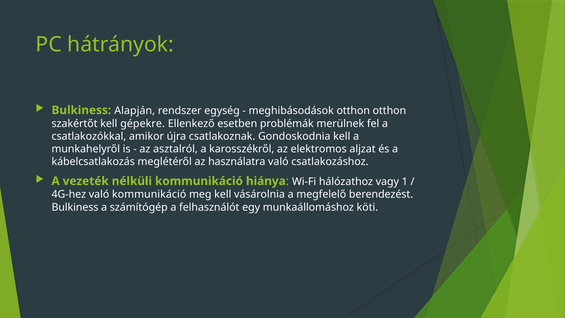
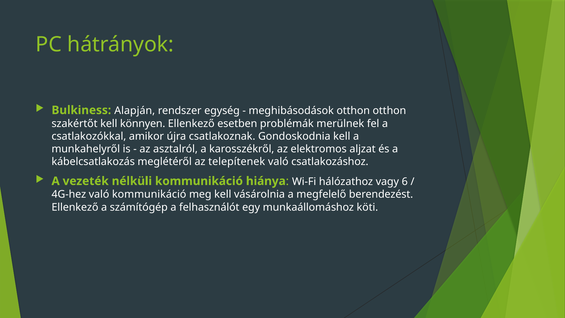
gépekre: gépekre -> könnyen (143, 123)
használatra: használatra -> telepítenek (237, 162)
1: 1 -> 6 (405, 181)
Bulkiness: Bulkiness -> Ellenkező (75, 207)
